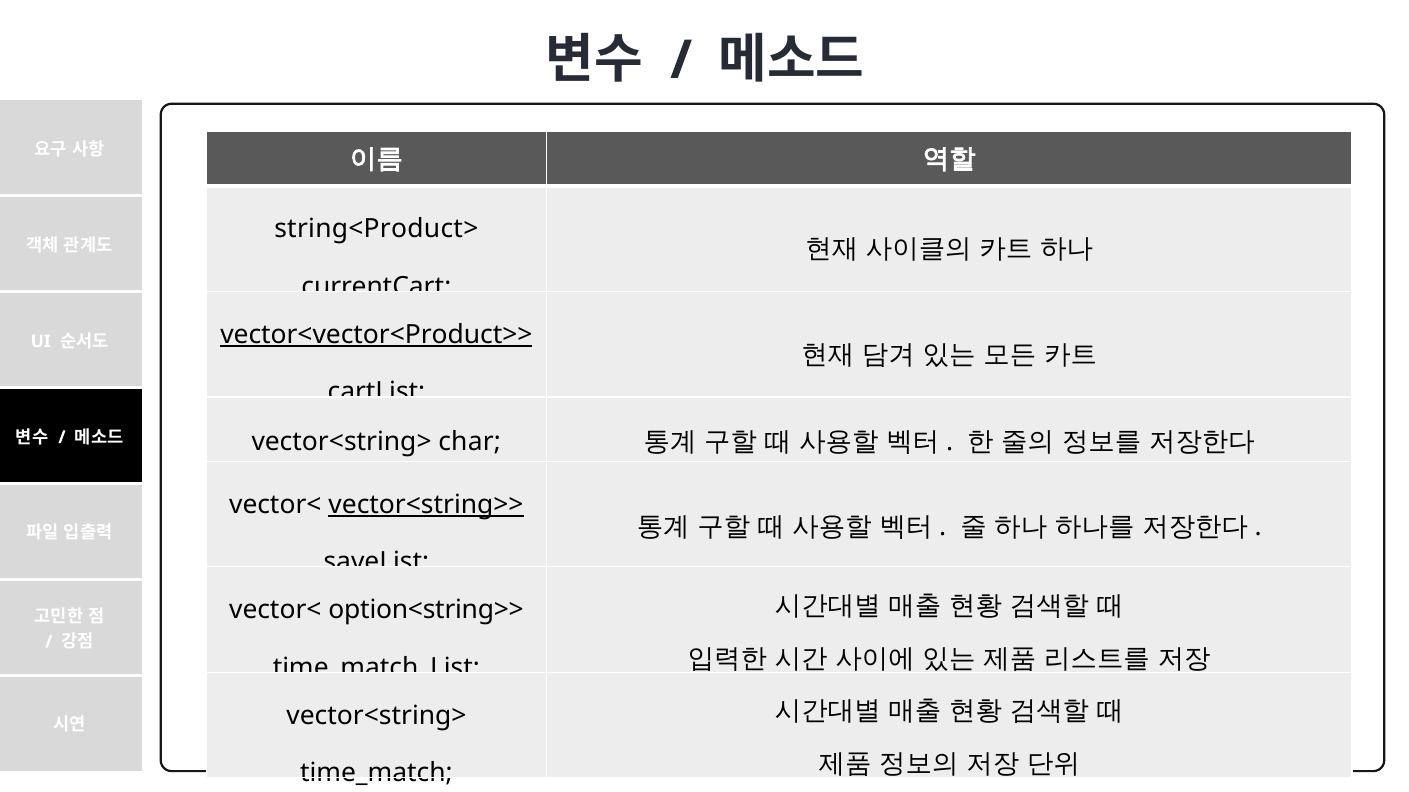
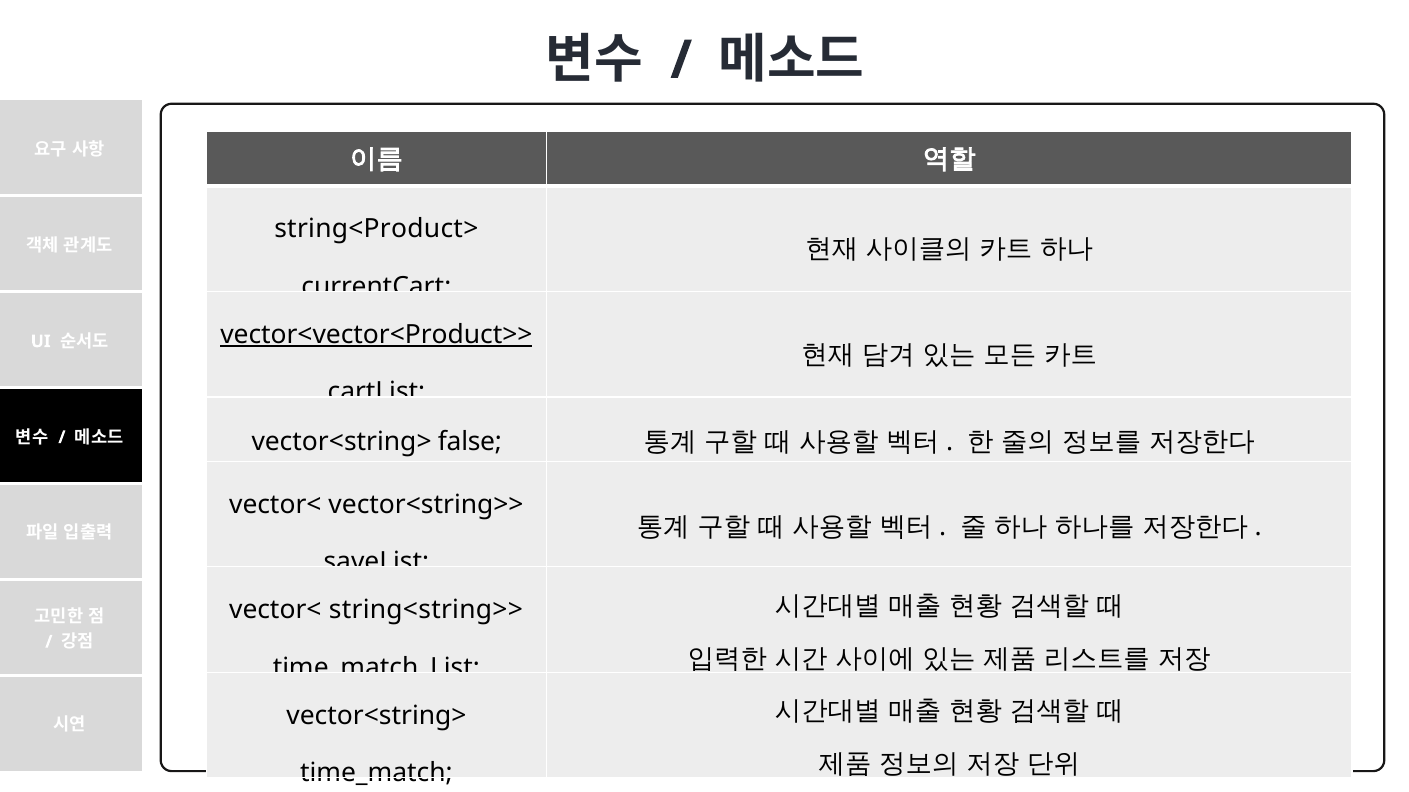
char: char -> false (470, 442)
vector<string>> underline: present -> none (426, 505)
option<string>>: option<string>> -> string<string>> (426, 610)
